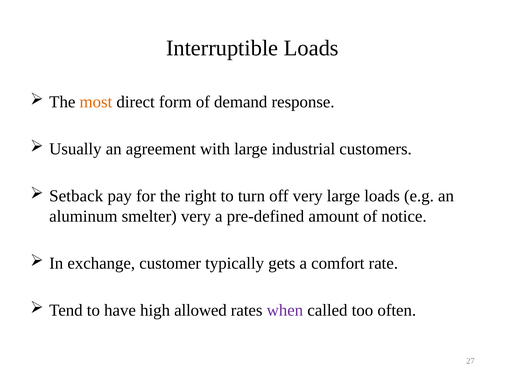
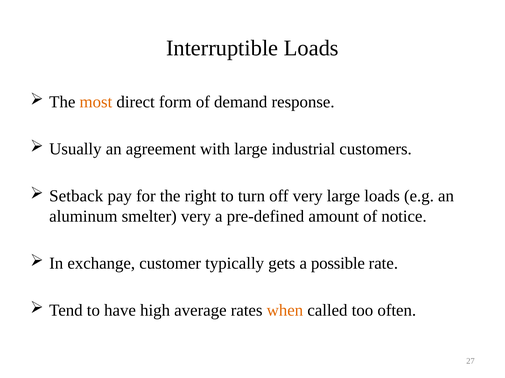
comfort: comfort -> possible (338, 264)
allowed: allowed -> average (200, 311)
when colour: purple -> orange (285, 311)
